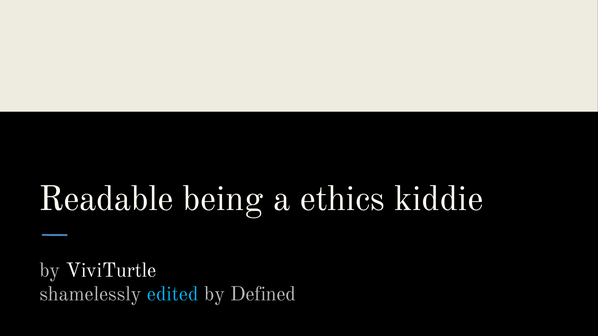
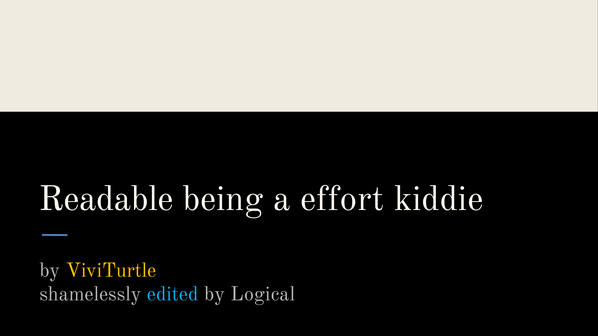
ethics: ethics -> effort (342, 199)
ViviTurtle colour: white -> yellow (111, 270)
Defined: Defined -> Logical (263, 294)
